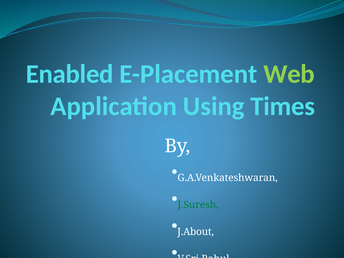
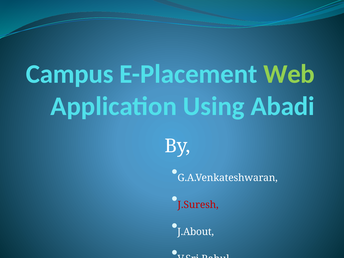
Enabled: Enabled -> Campus (70, 74)
Times: Times -> Abadi (283, 106)
J.Suresh colour: green -> red (198, 205)
